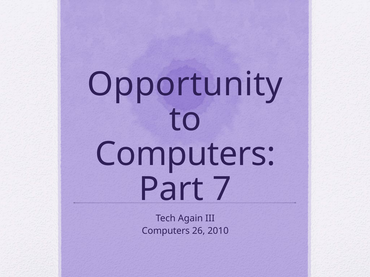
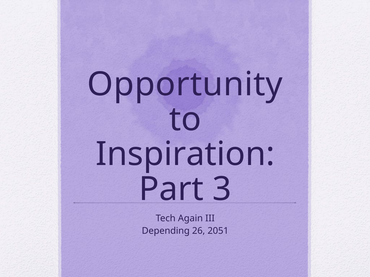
Computers: Computers -> Inspiration (185, 154)
7: 7 -> 3 (222, 189)
Computers: Computers -> Depending (166, 231)
2010: 2010 -> 2051 (218, 231)
